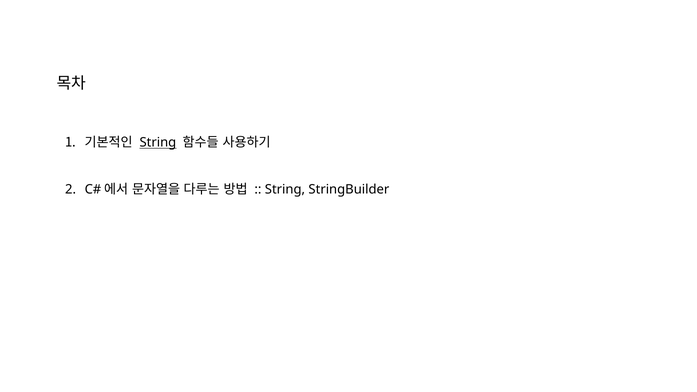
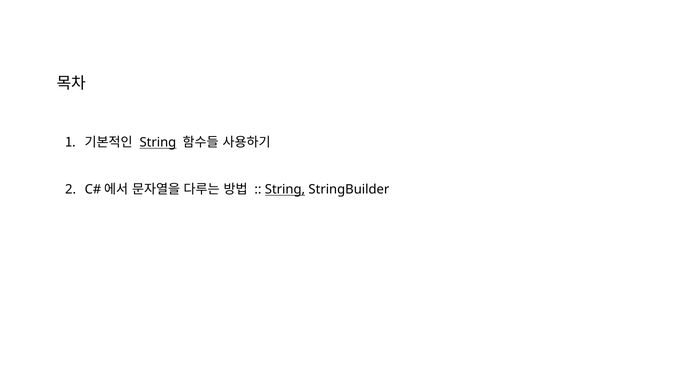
String underline: none -> present (285, 190)
